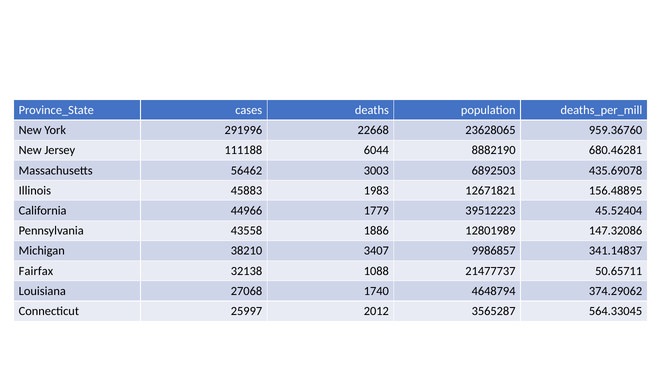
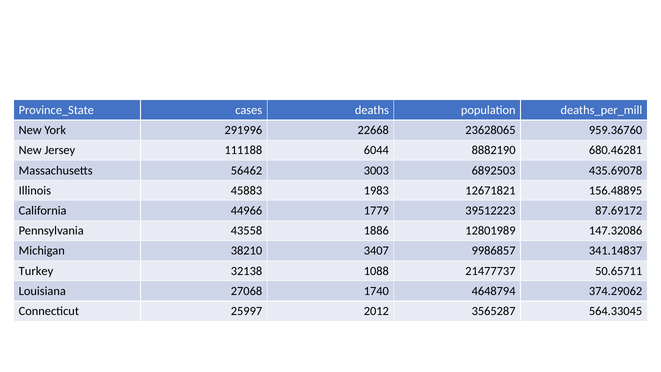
45.52404: 45.52404 -> 87.69172 (619, 211)
Fairfax: Fairfax -> Turkey (36, 271)
